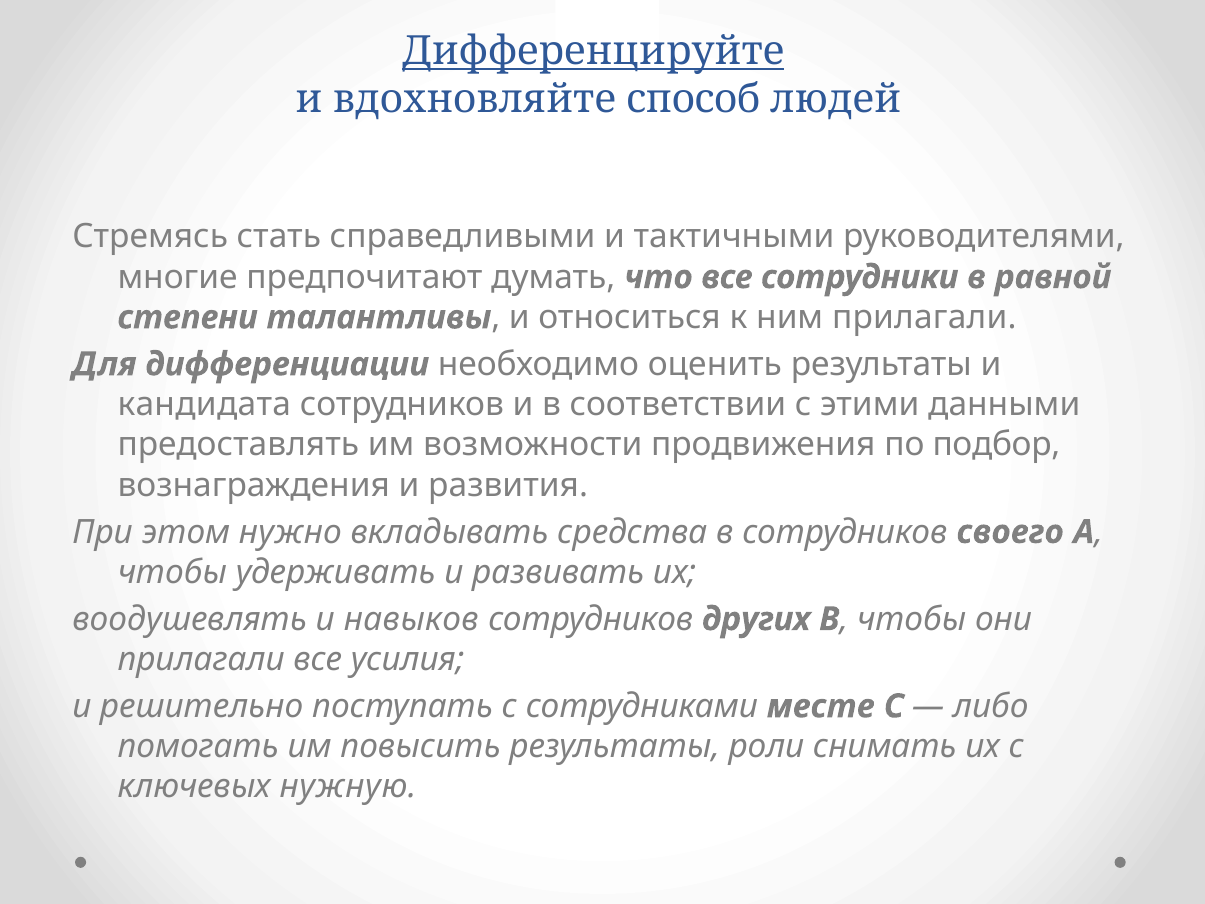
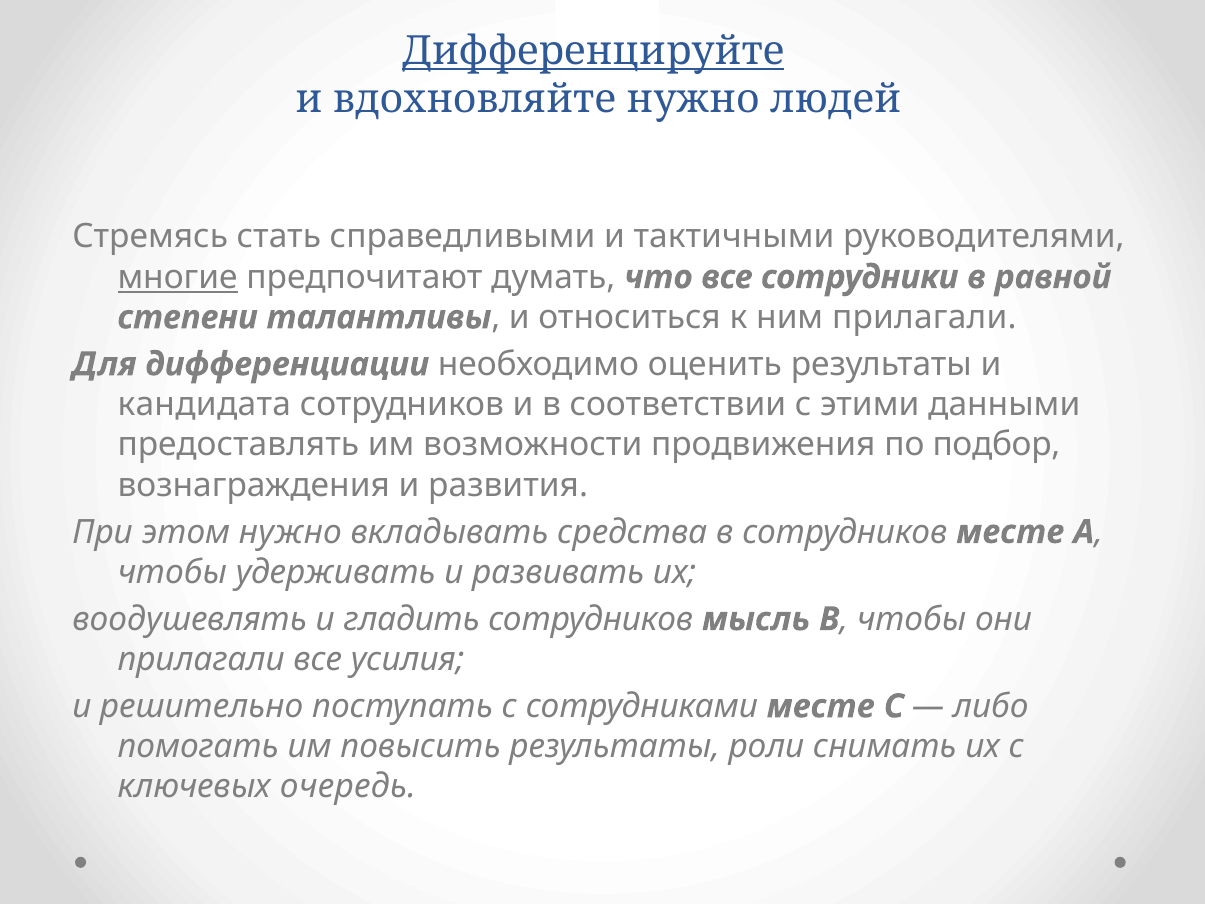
вдохновляйте способ: способ -> нужно (693, 100)
многие underline: none -> present (178, 277)
сотрудников своего: своего -> месте (1010, 532)
навыков: навыков -> гладить (412, 619)
других: других -> мысль (756, 619)
нужную: нужную -> очередь (348, 787)
